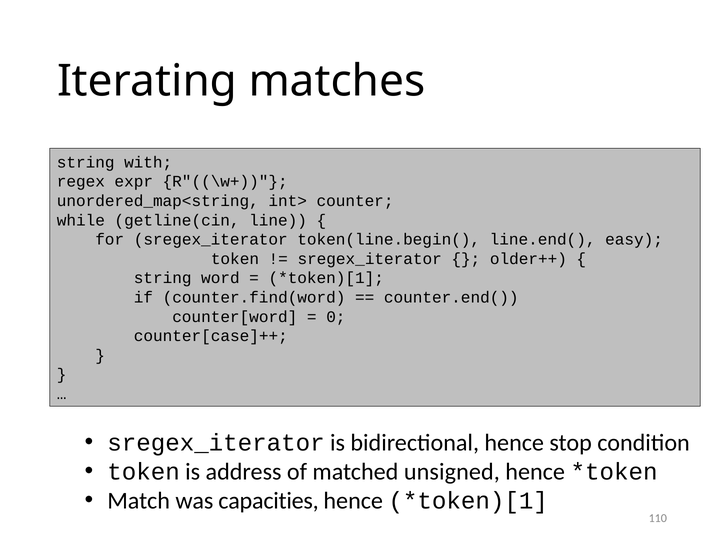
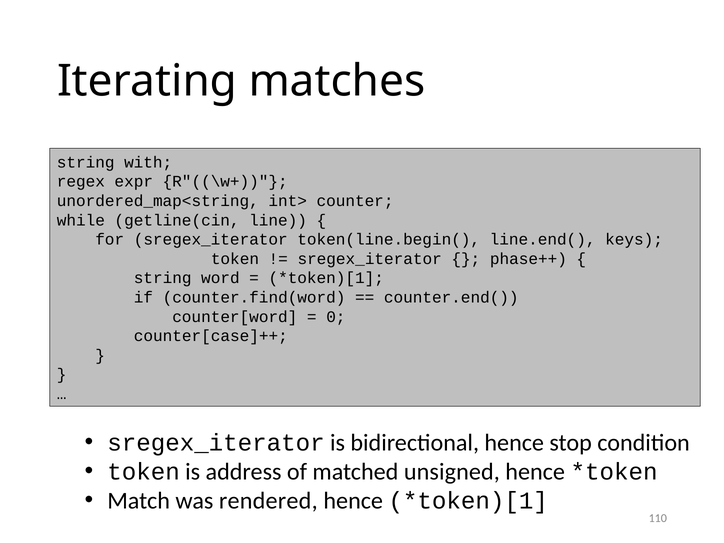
easy: easy -> keys (634, 240)
older++: older++ -> phase++ (528, 259)
capacities: capacities -> rendered (268, 501)
